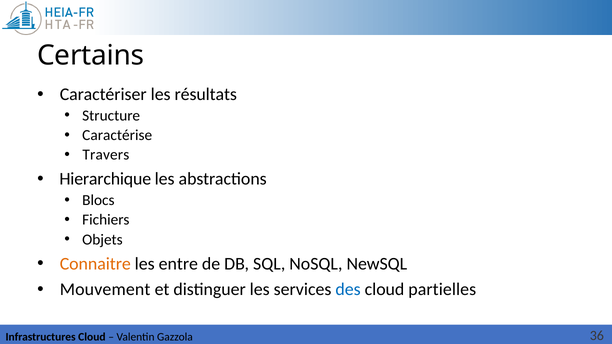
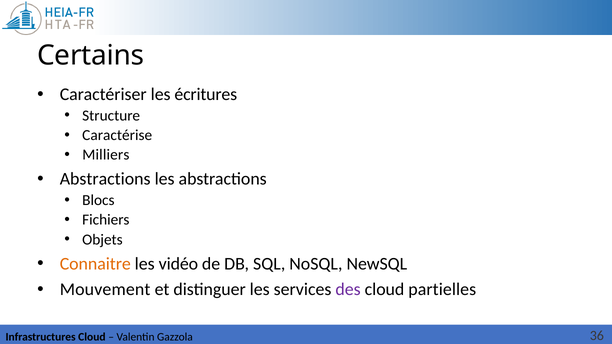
résultats: résultats -> écritures (206, 94)
Travers: Travers -> Milliers (106, 155)
Hierarchique: Hierarchique -> Abstractions (105, 179)
entre: entre -> vidéo (178, 264)
des colour: blue -> purple (348, 290)
